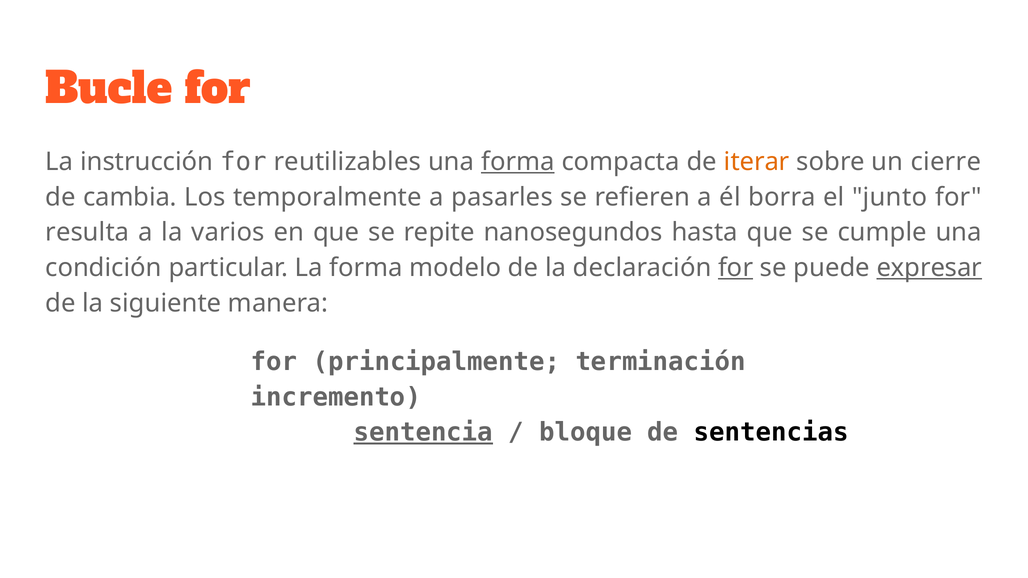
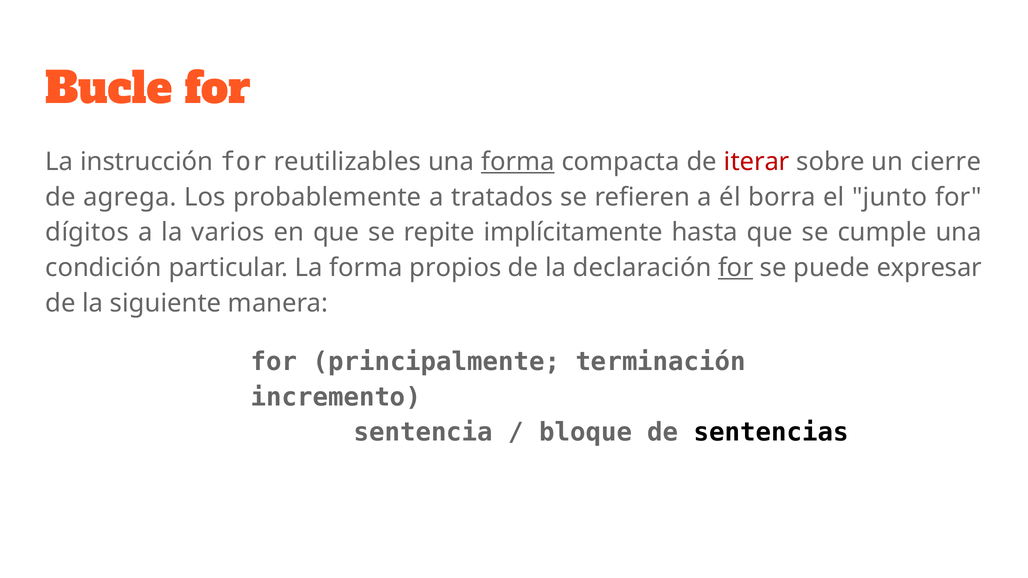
iterar colour: orange -> red (757, 162)
cambia: cambia -> agrega (130, 197)
temporalmente: temporalmente -> probablemente (327, 197)
pasarles: pasarles -> tratados (502, 197)
resulta: resulta -> dígitos (87, 233)
nanosegundos: nanosegundos -> implícitamente (573, 233)
modelo: modelo -> propios (455, 268)
expresar underline: present -> none (929, 268)
sentencia underline: present -> none (423, 433)
